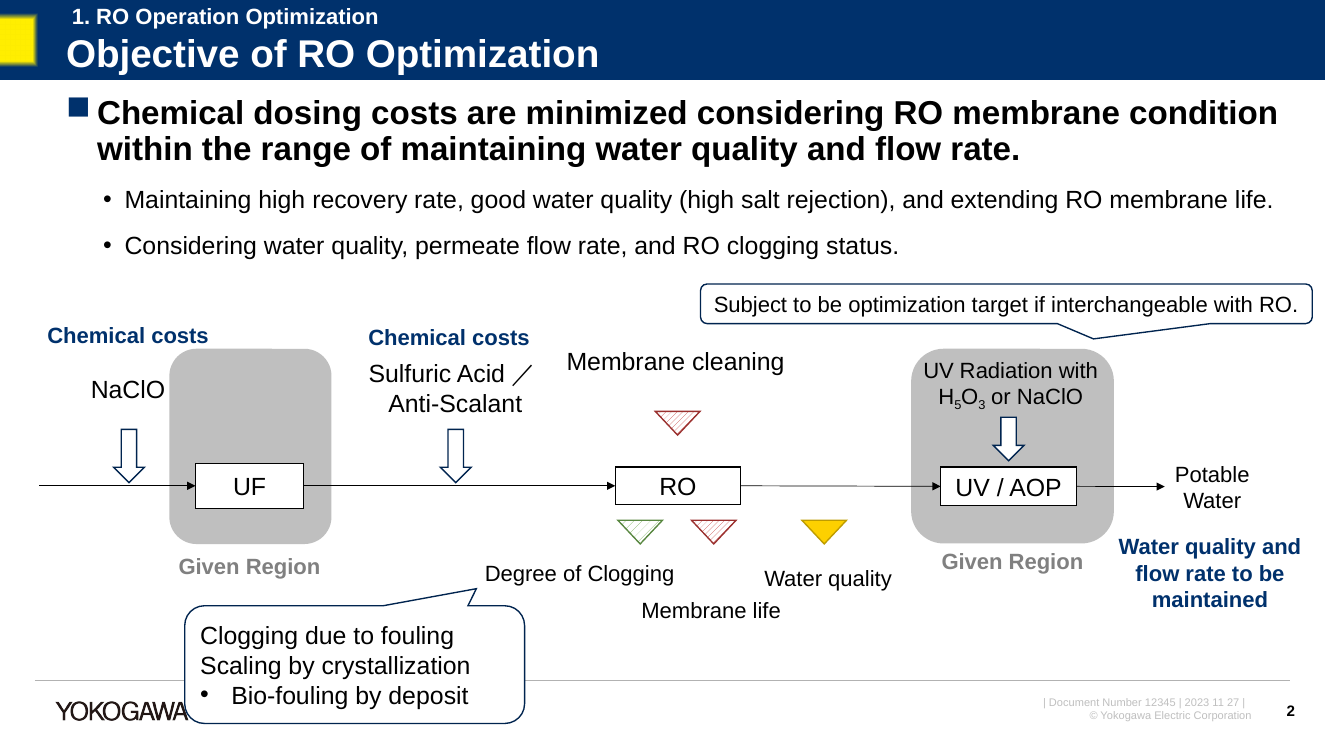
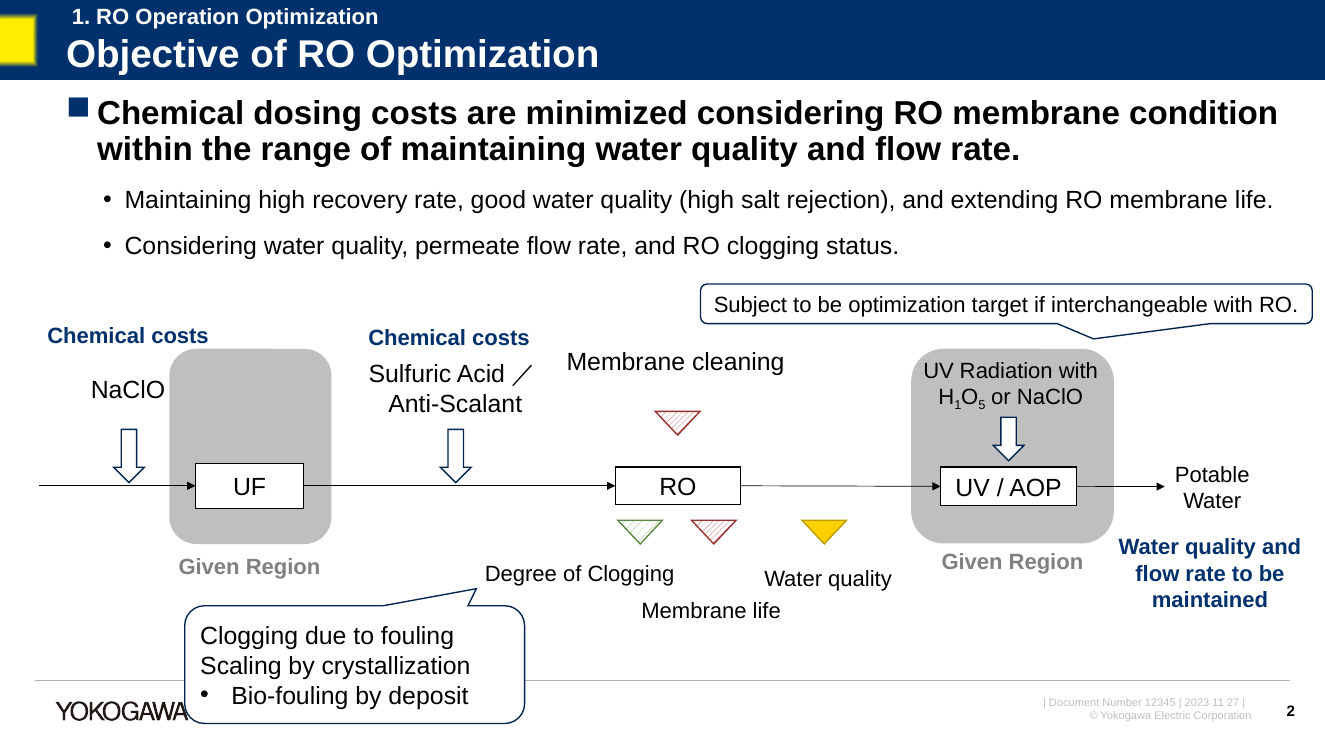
5: 5 -> 1 (958, 406)
3: 3 -> 5 (982, 406)
